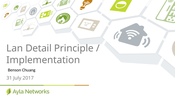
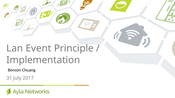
Detail: Detail -> Event (38, 49)
